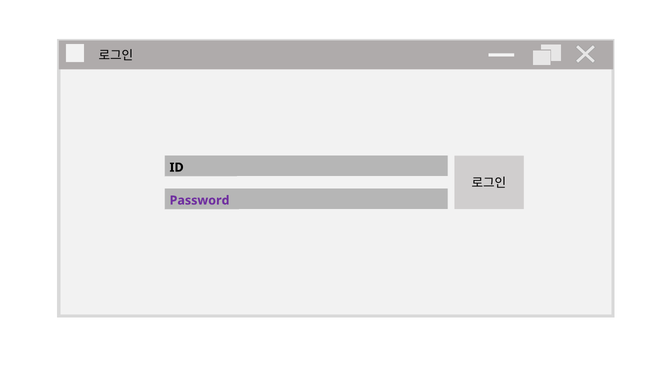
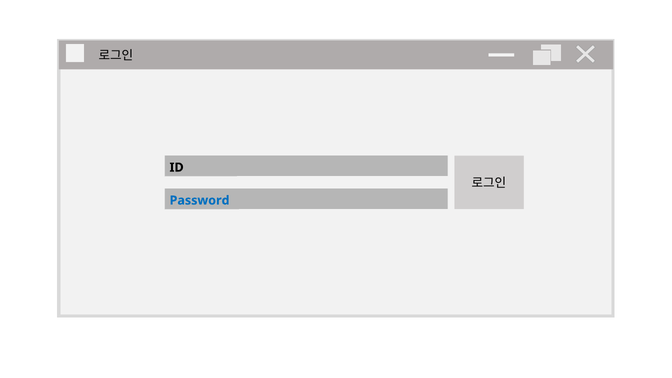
Password colour: purple -> blue (200, 200)
